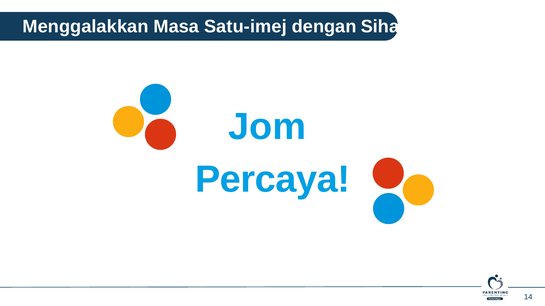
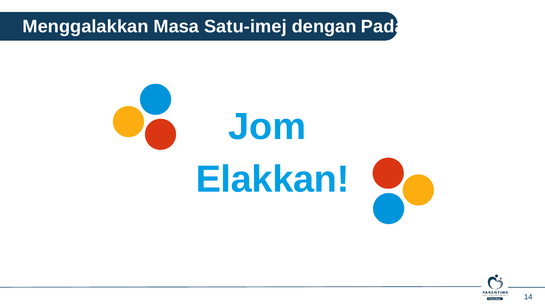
Sihat: Sihat -> Pada (383, 27)
Percaya: Percaya -> Elakkan (273, 180)
